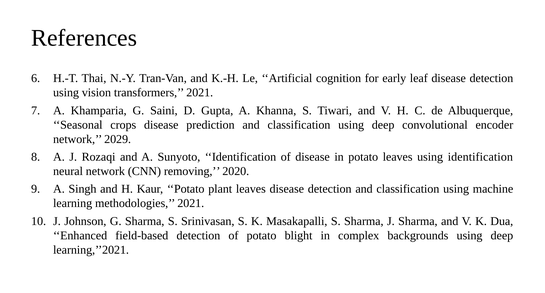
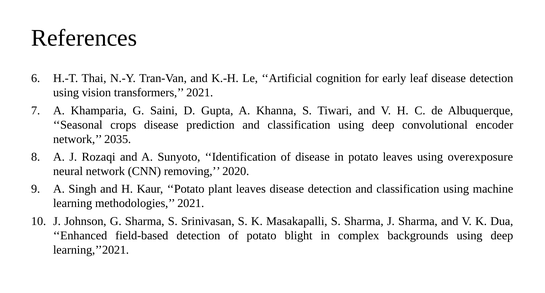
2029: 2029 -> 2035 (118, 139)
using identification: identification -> overexposure (480, 157)
